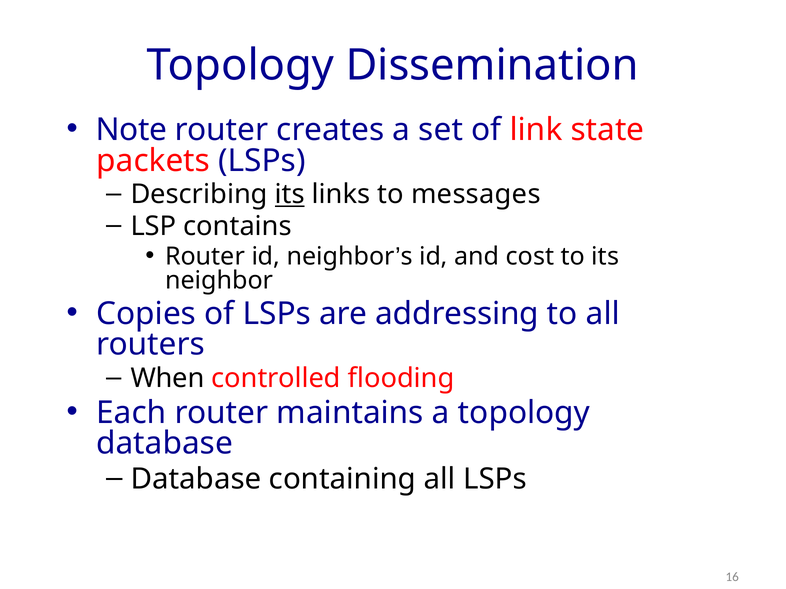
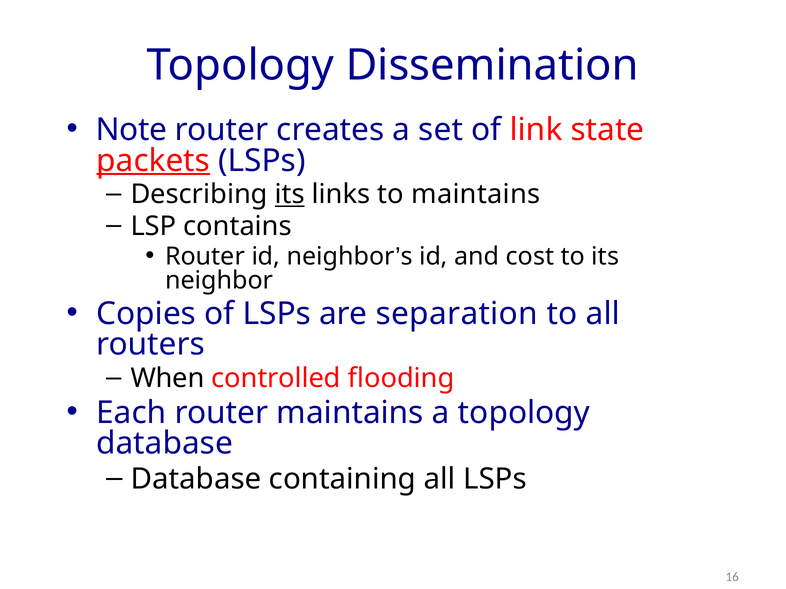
packets underline: none -> present (153, 161)
to messages: messages -> maintains (476, 195)
addressing: addressing -> separation (457, 314)
